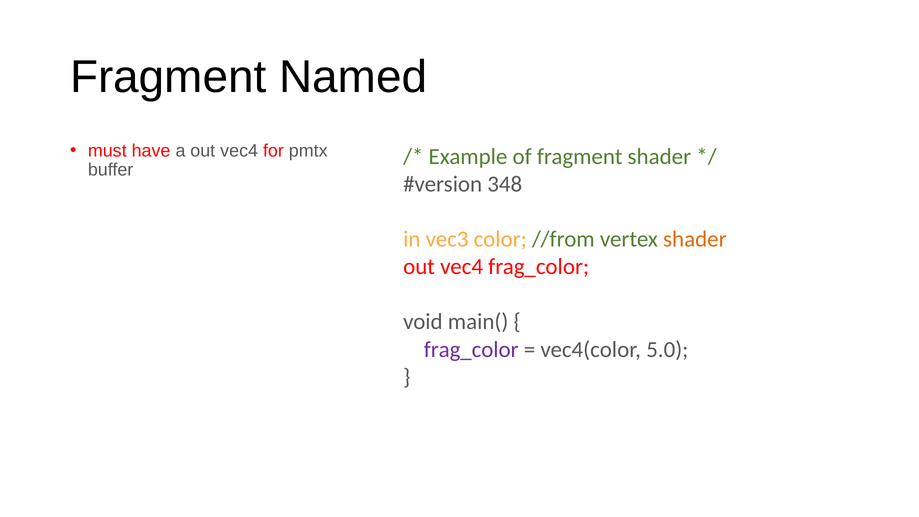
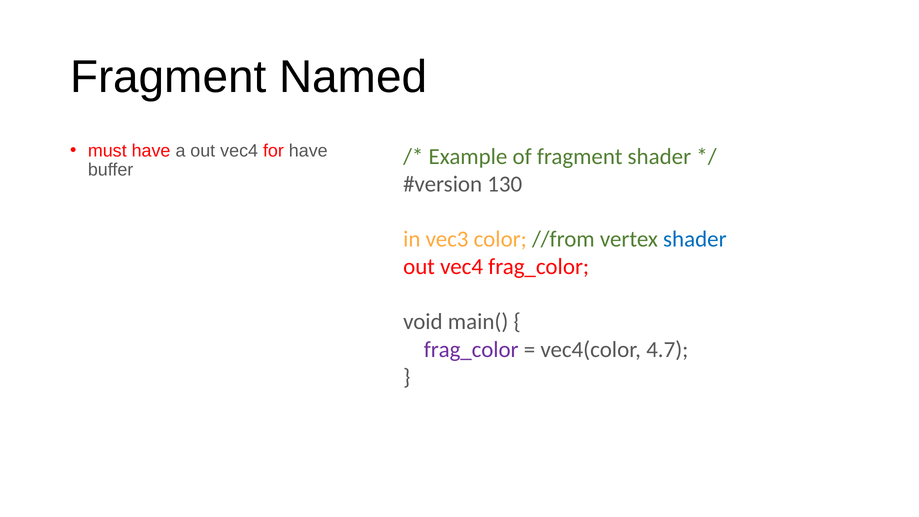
for pmtx: pmtx -> have (308, 151)
348: 348 -> 130 (505, 184)
shader colour: orange -> blue (695, 239)
5.0: 5.0 -> 4.7 (667, 349)
